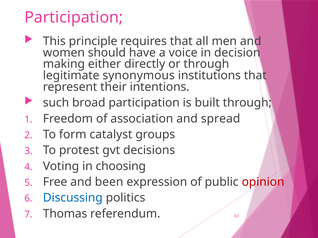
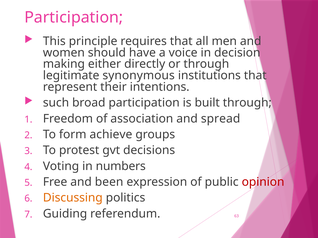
catalyst: catalyst -> achieve (111, 135)
choosing: choosing -> numbers (121, 166)
Discussing colour: blue -> orange (73, 198)
Thomas: Thomas -> Guiding (65, 214)
